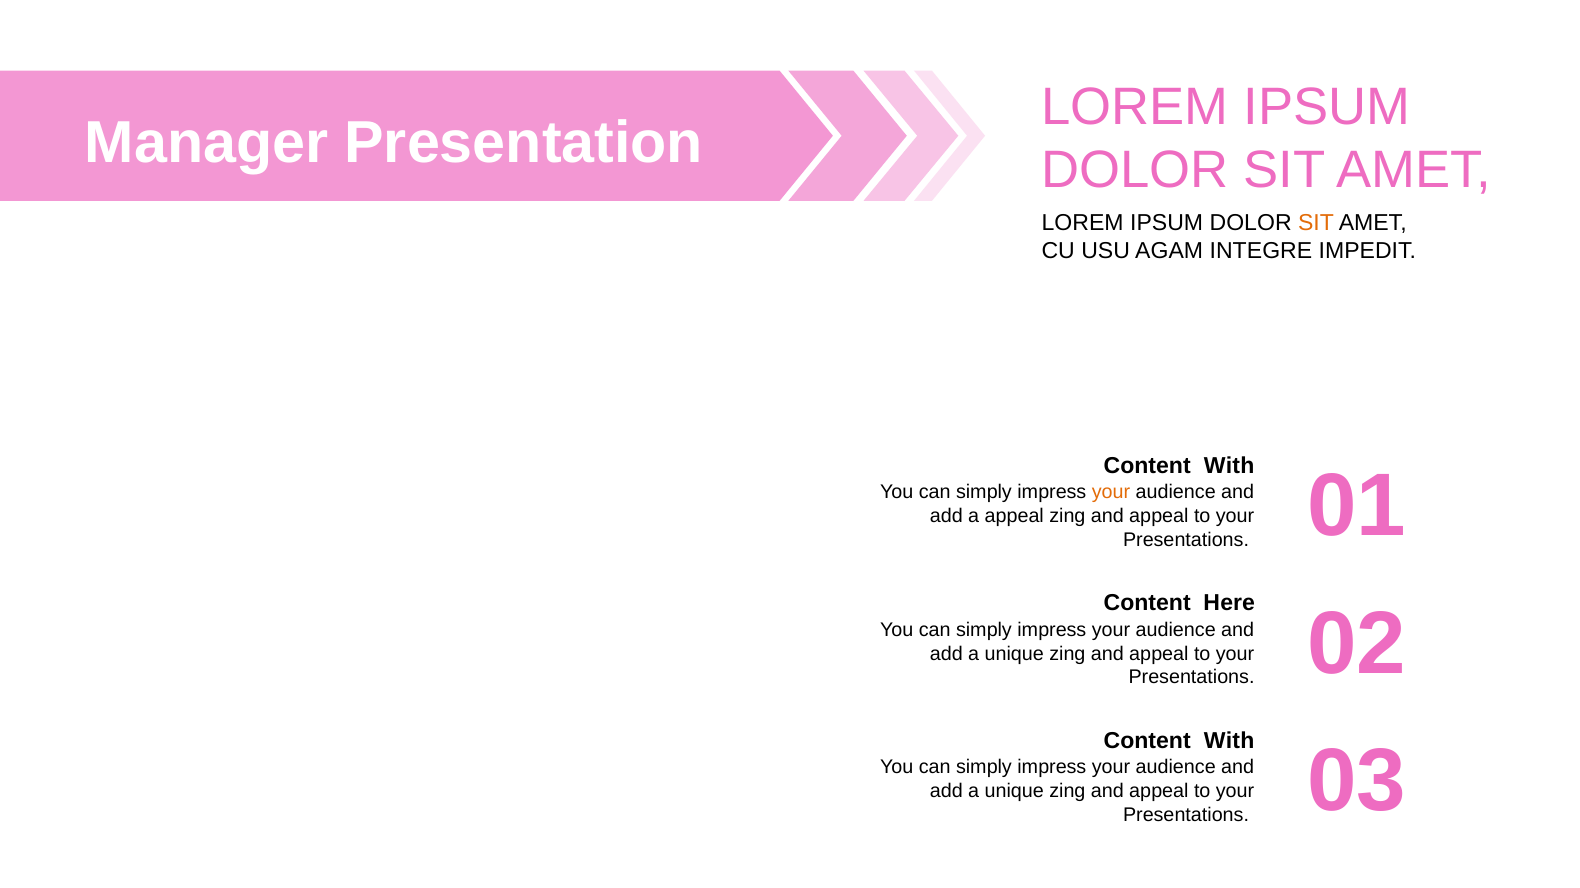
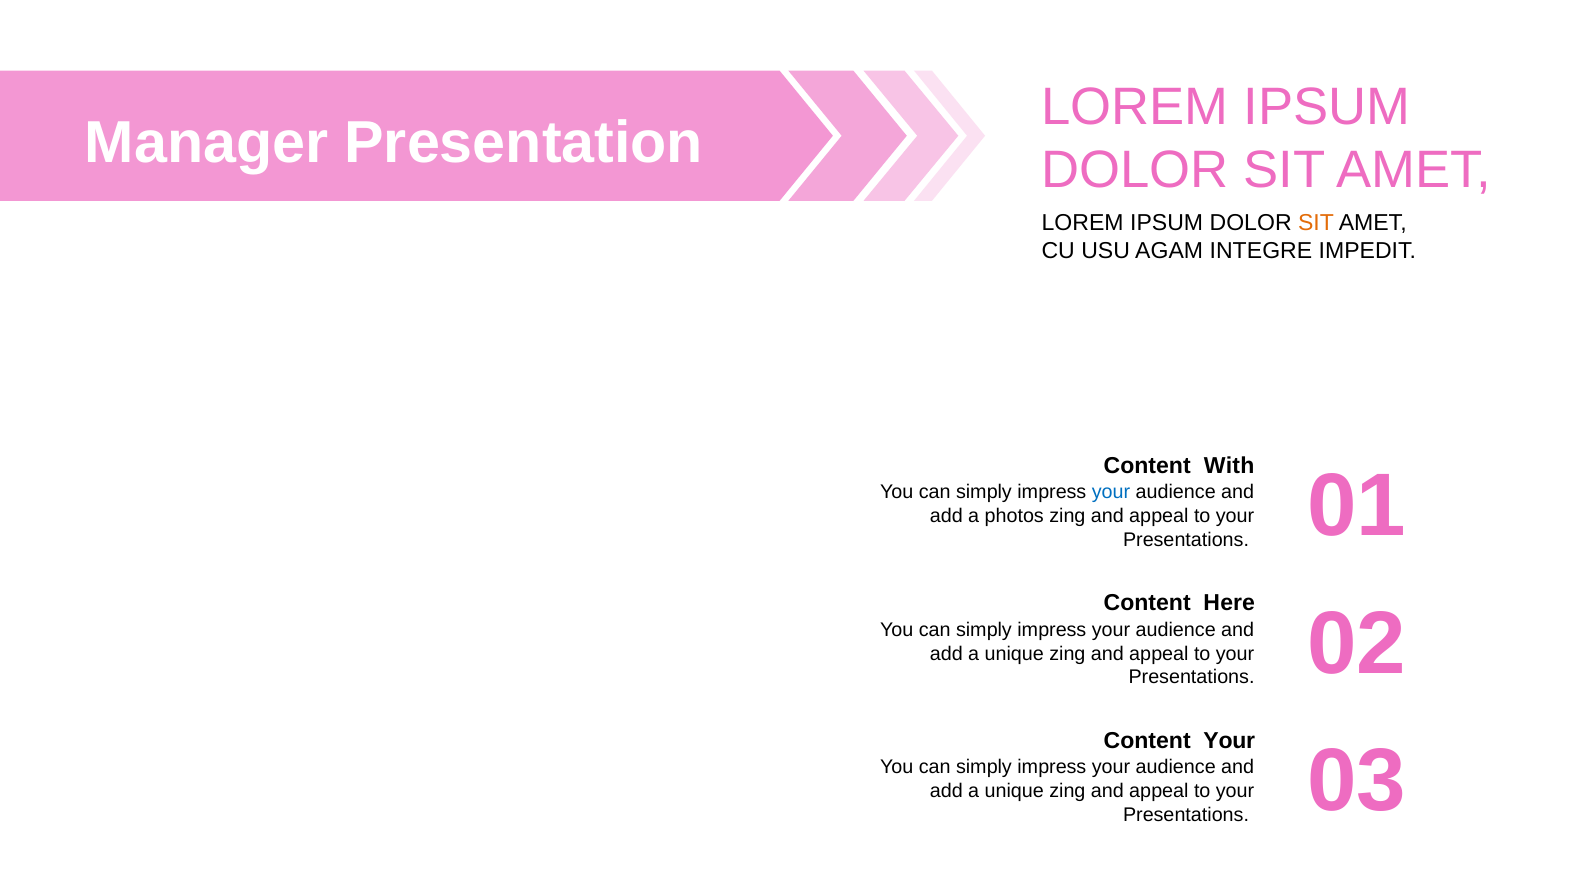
your colour: orange -> blue (1111, 493)
a appeal: appeal -> photos (1014, 516)
With: With -> Your (1229, 741)
